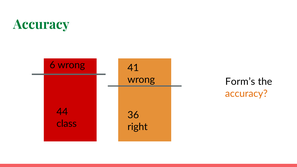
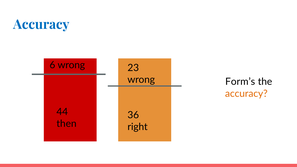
Accuracy colour: green -> blue (41, 25)
41: 41 -> 23 (133, 68)
class: class -> then (67, 124)
